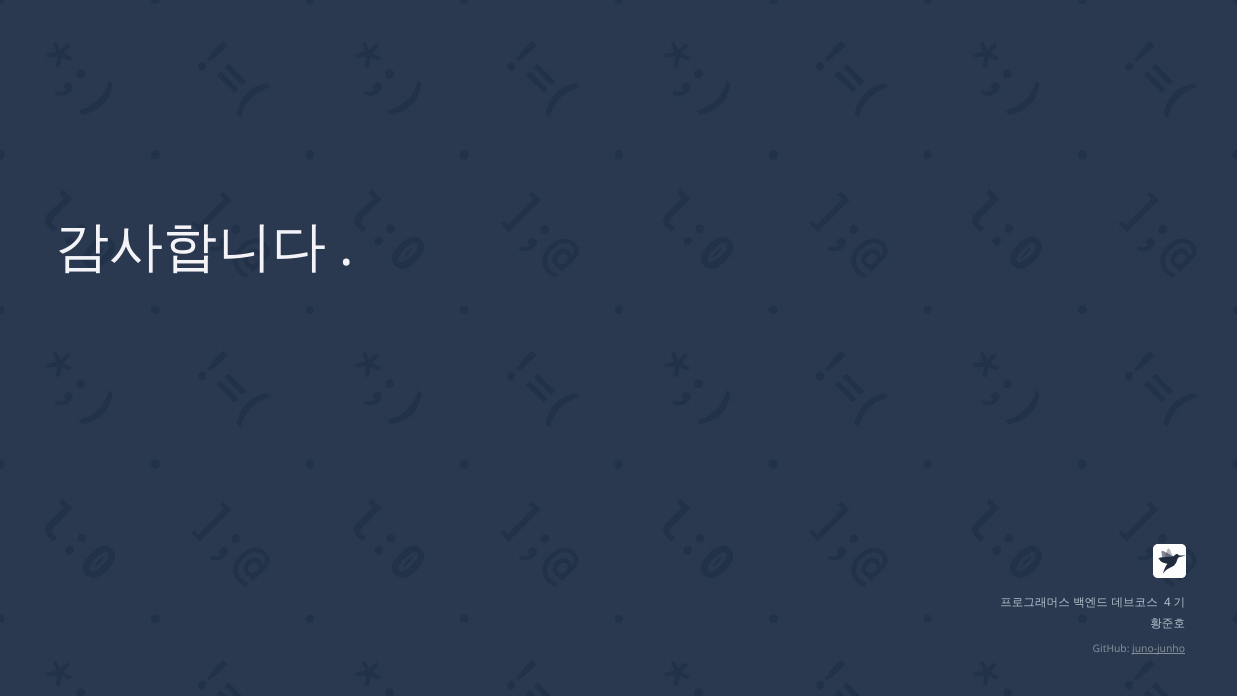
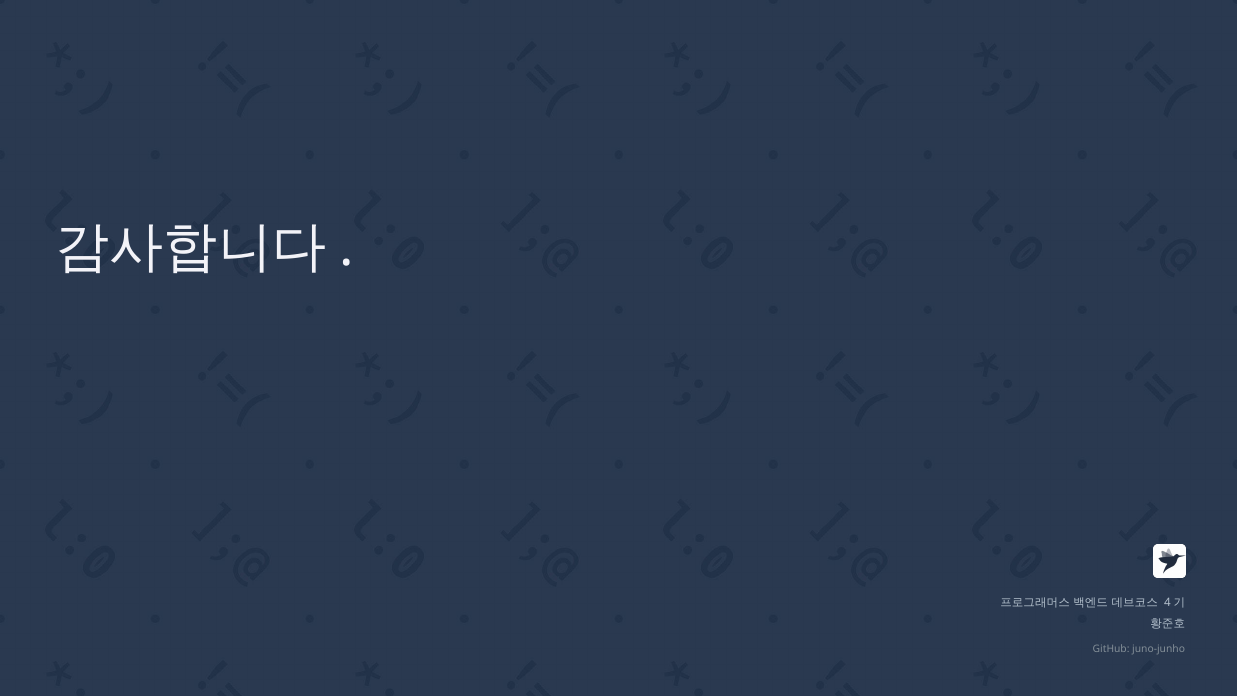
juno-junho underline: present -> none (1159, 649)
